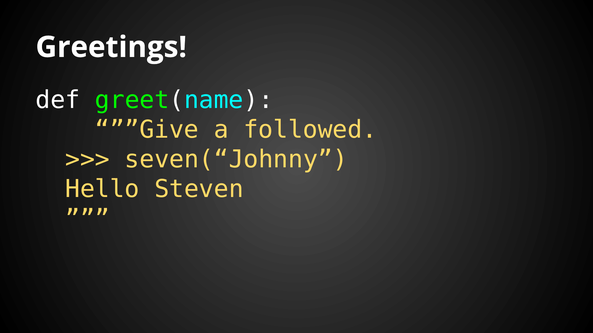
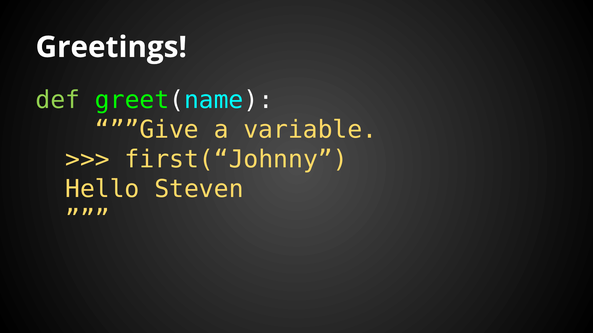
def colour: white -> light green (58, 100)
followed: followed -> variable (310, 130)
seven(“Johnny: seven(“Johnny -> first(“Johnny (236, 160)
